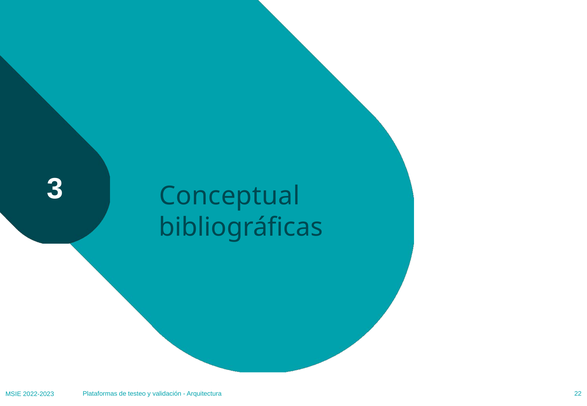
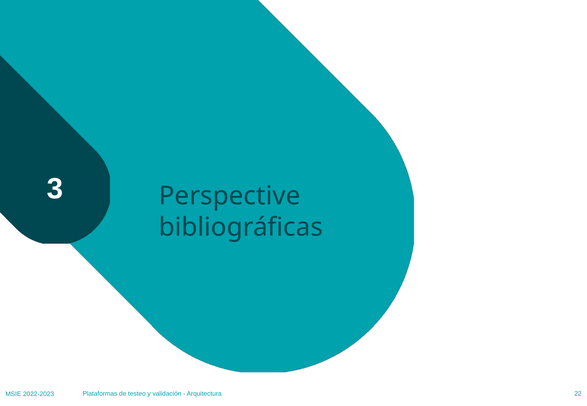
Conceptual: Conceptual -> Perspective (230, 196)
